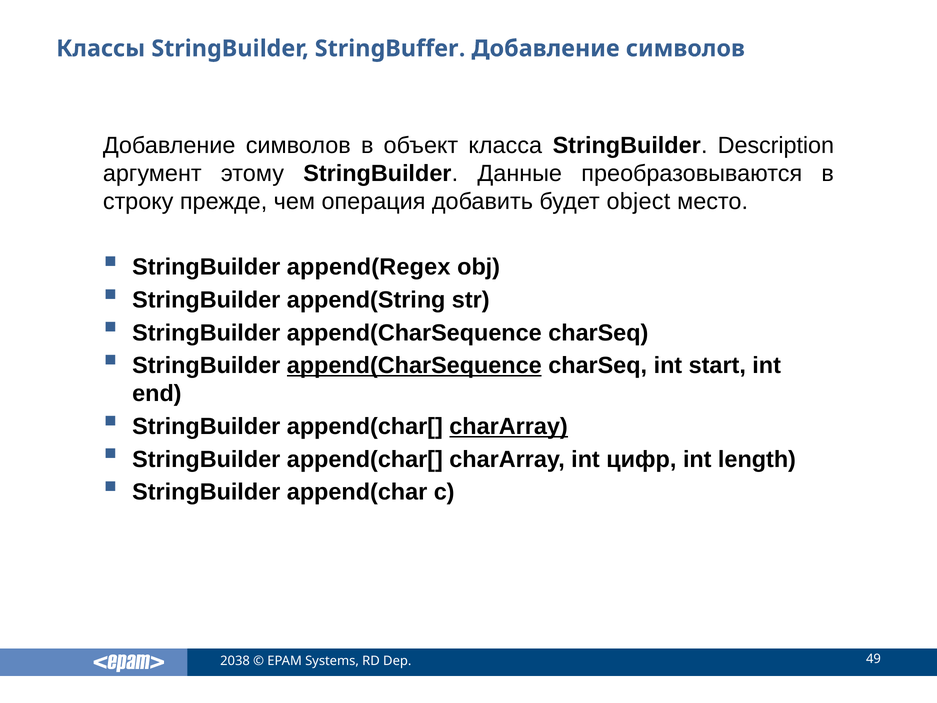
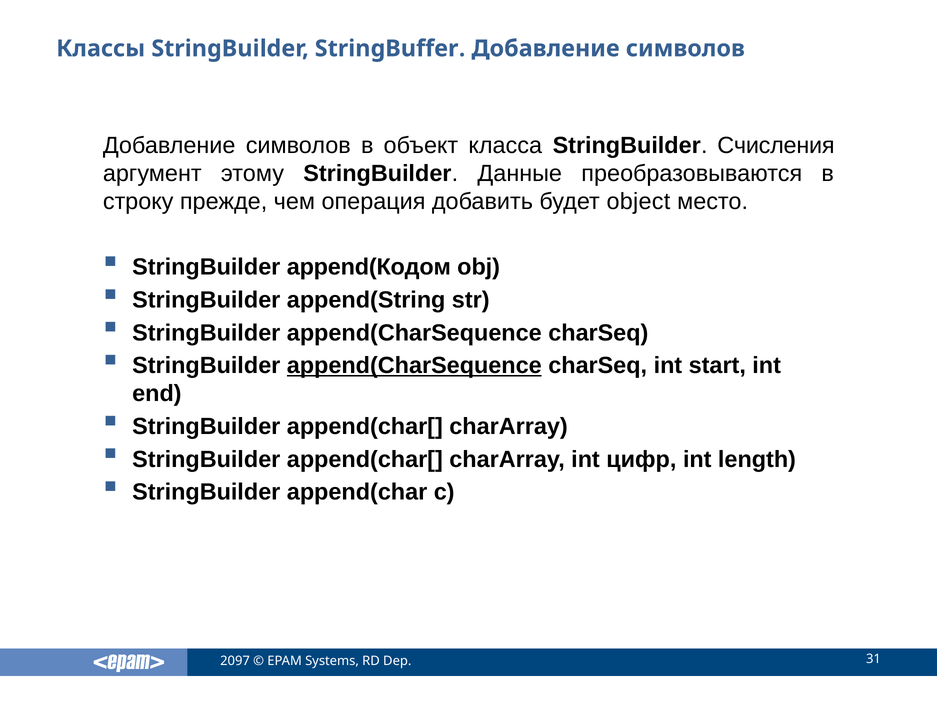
Description: Description -> Счисления (776, 145)
append(Regex: append(Regex -> append(Кодом (369, 267)
charArray underline: present -> none (509, 426)
2038: 2038 -> 2097 (235, 661)
49: 49 -> 31 (874, 659)
